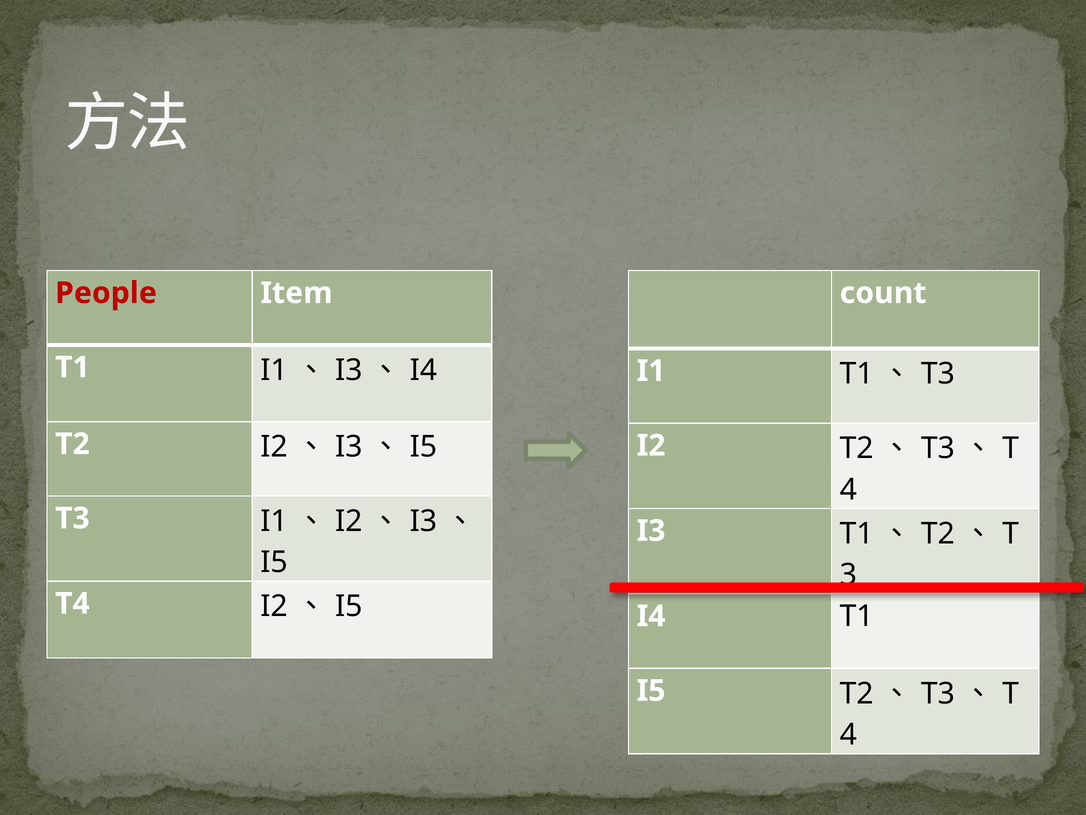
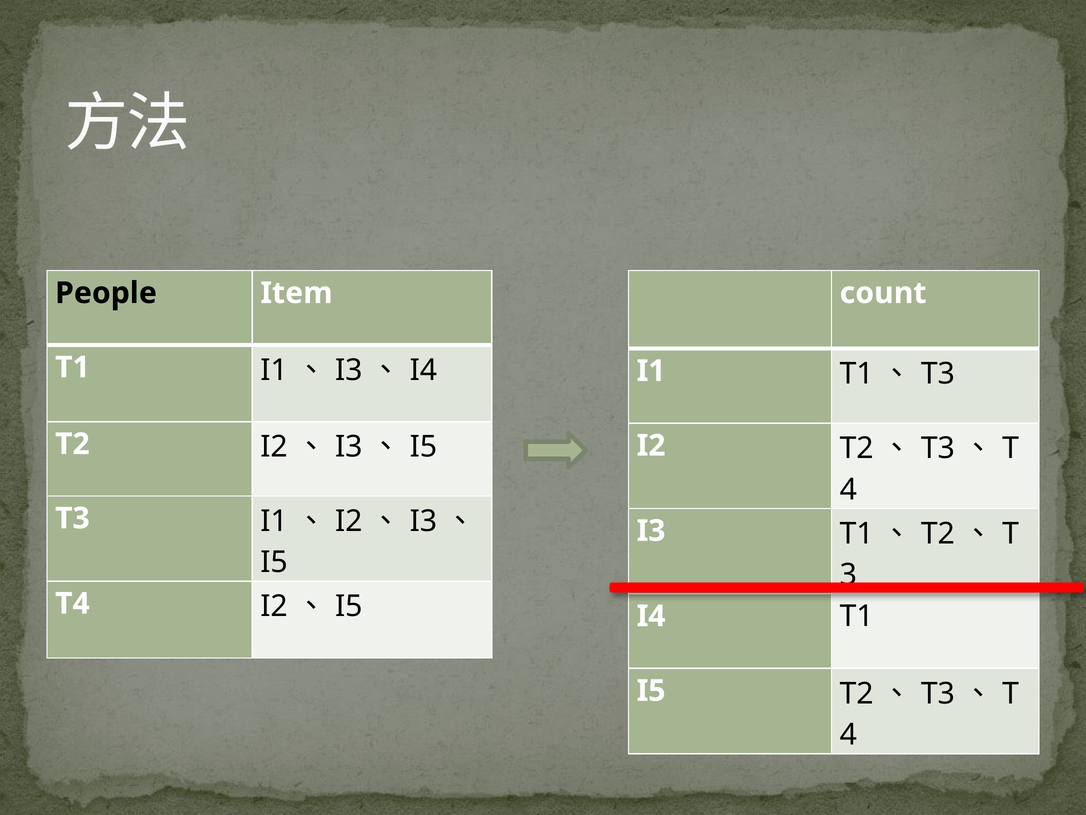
People colour: red -> black (106, 293)
